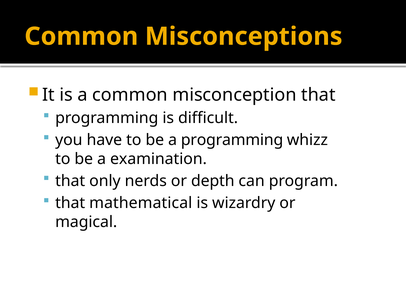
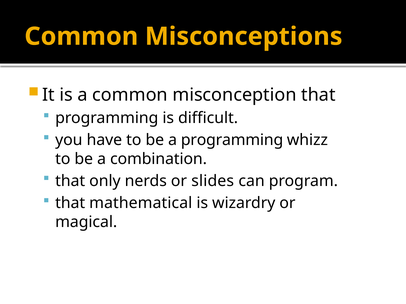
examination: examination -> combination (159, 159)
depth: depth -> slides (213, 181)
